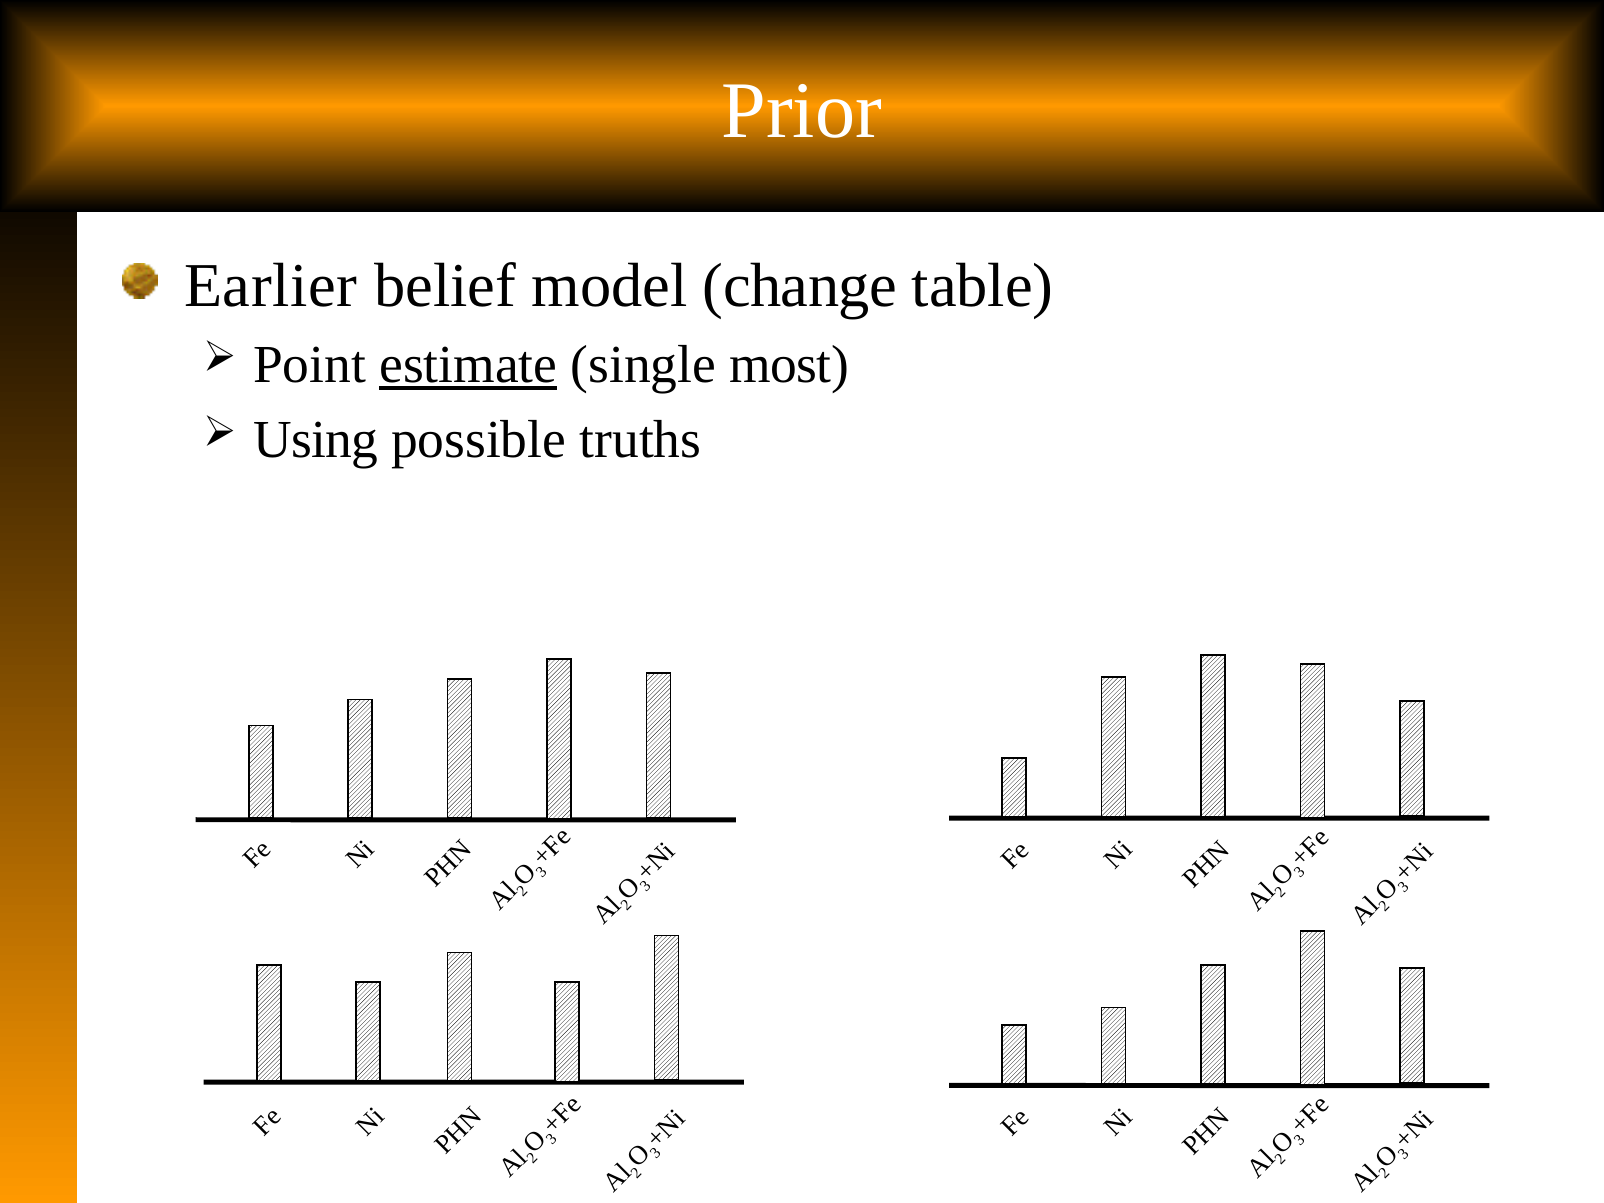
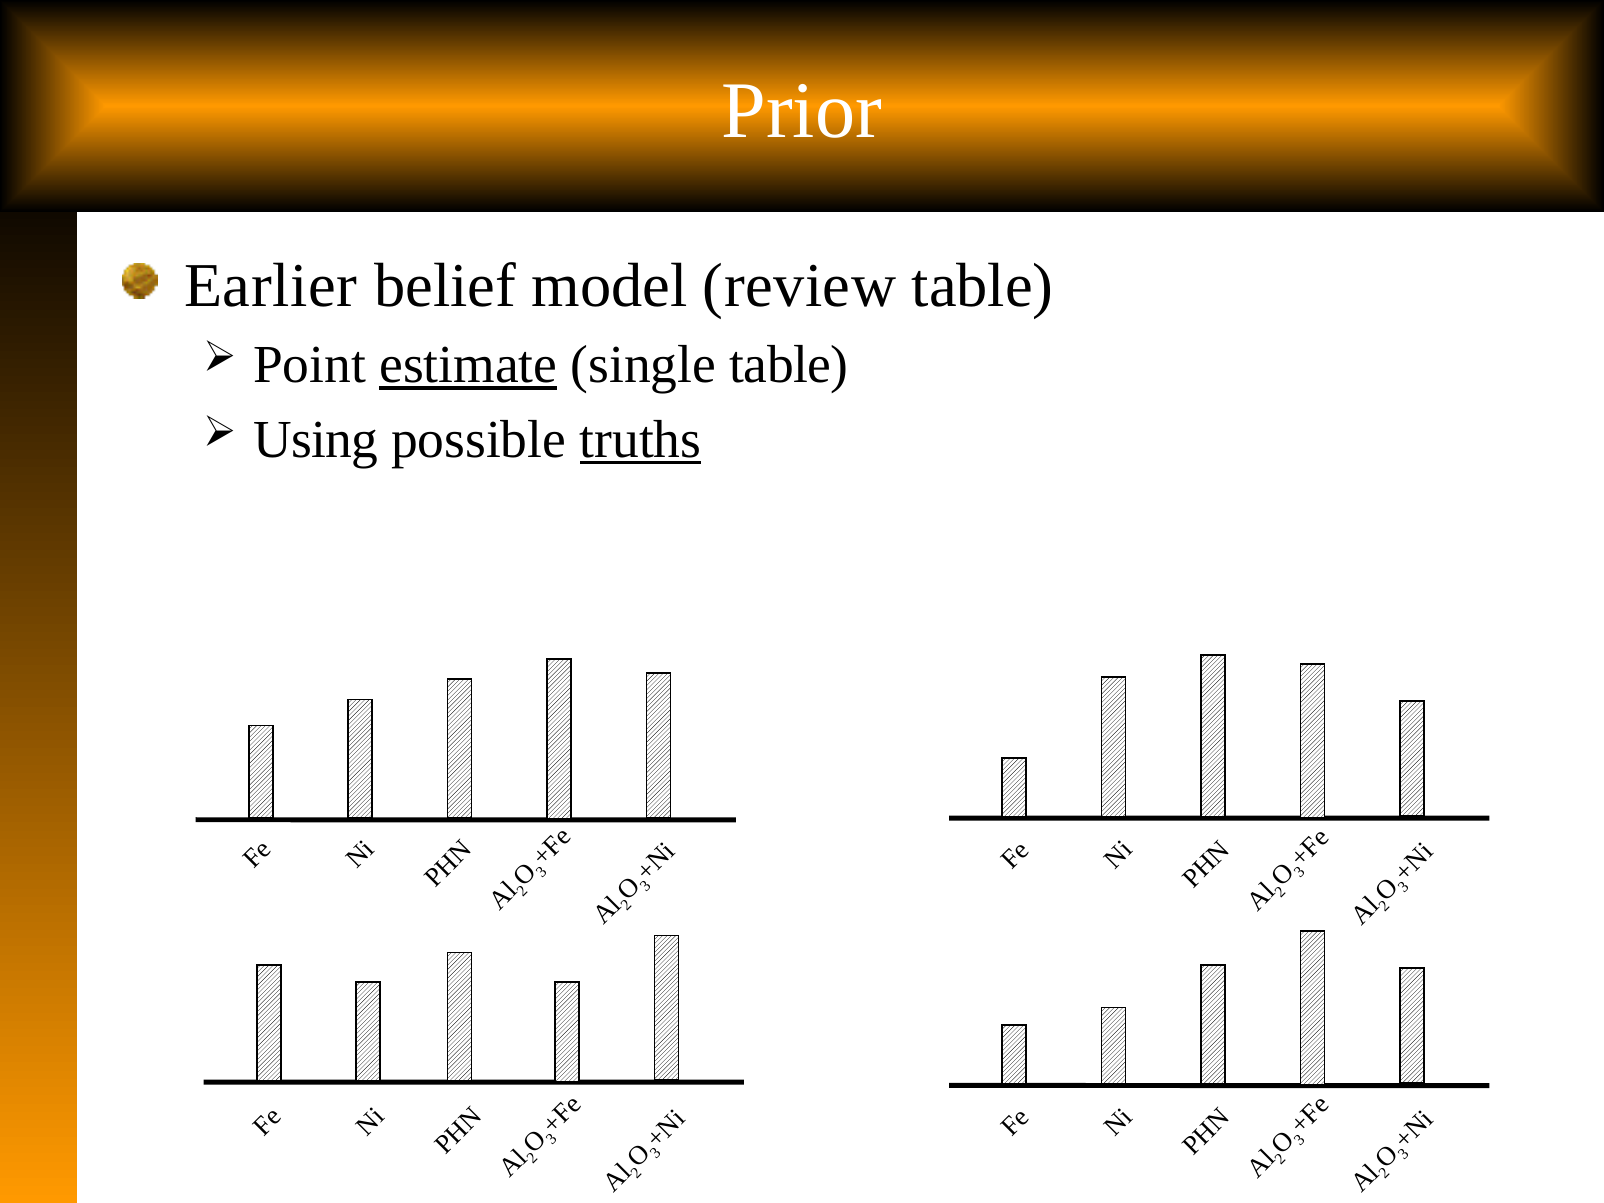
change: change -> review (799, 285)
single most: most -> table (789, 365)
truths underline: none -> present (641, 440)
